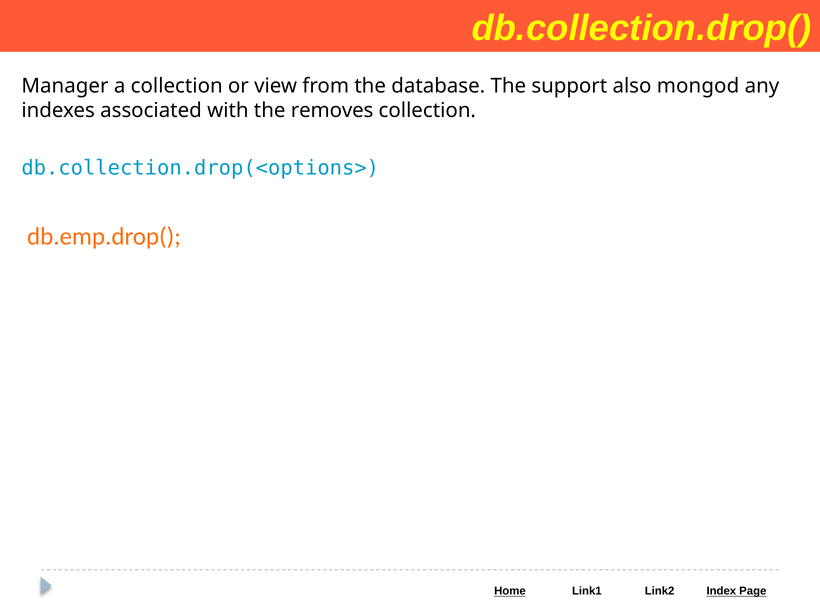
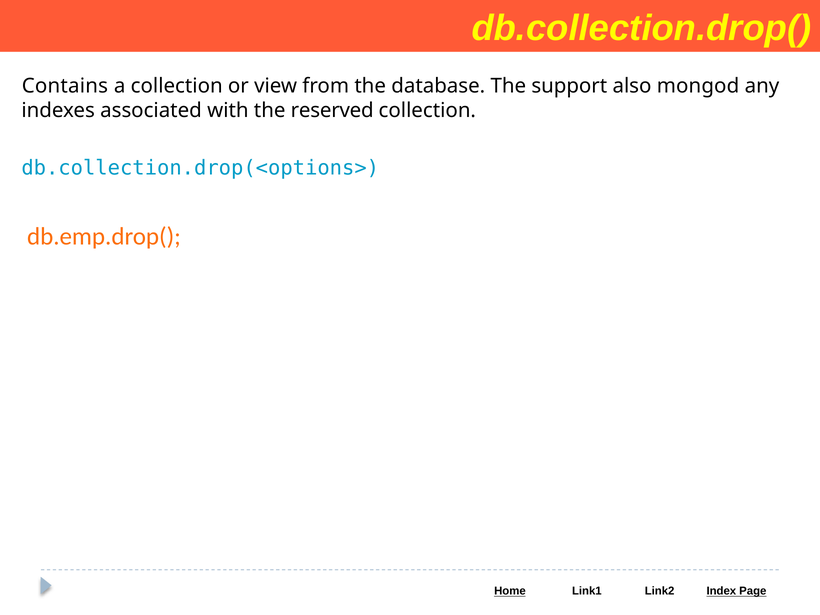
Manager: Manager -> Contains (65, 86)
removes: removes -> reserved (332, 111)
